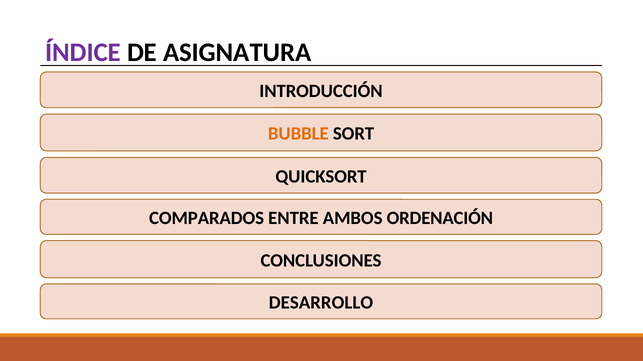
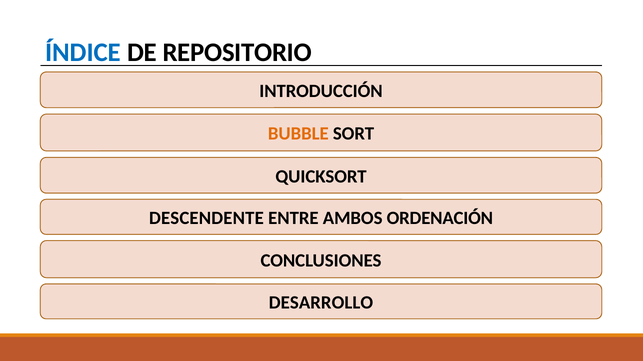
ÍNDICE colour: purple -> blue (83, 52)
ASIGNATURA: ASIGNATURA -> REPOSITORIO (237, 52)
COMPARADOS: COMPARADOS -> DESCENDENTE (206, 219)
